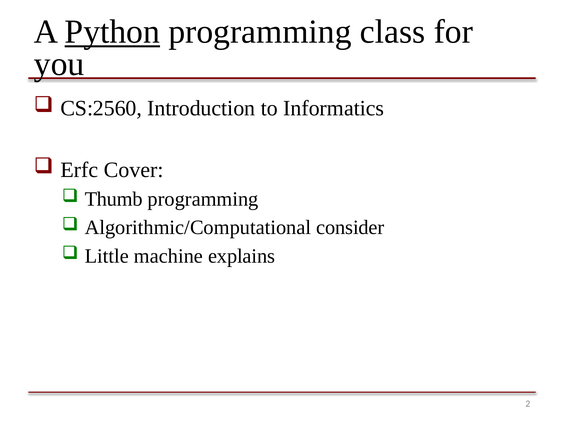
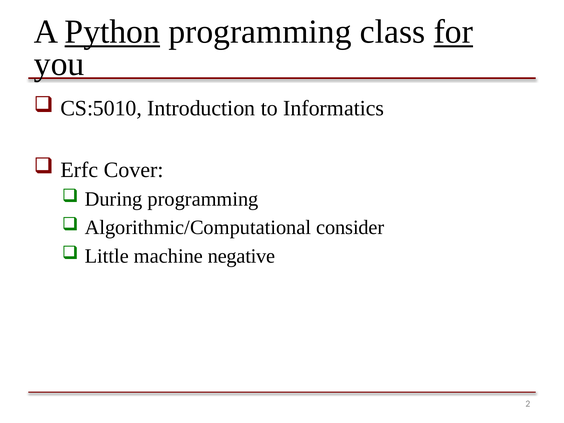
for underline: none -> present (453, 32)
CS:2560: CS:2560 -> CS:5010 (101, 108)
Thumb: Thumb -> During (114, 199)
explains: explains -> negative (242, 256)
